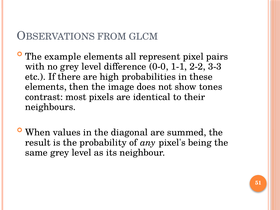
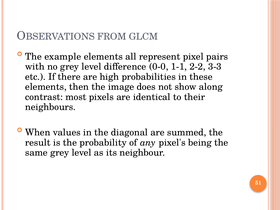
tones: tones -> along (211, 87)
